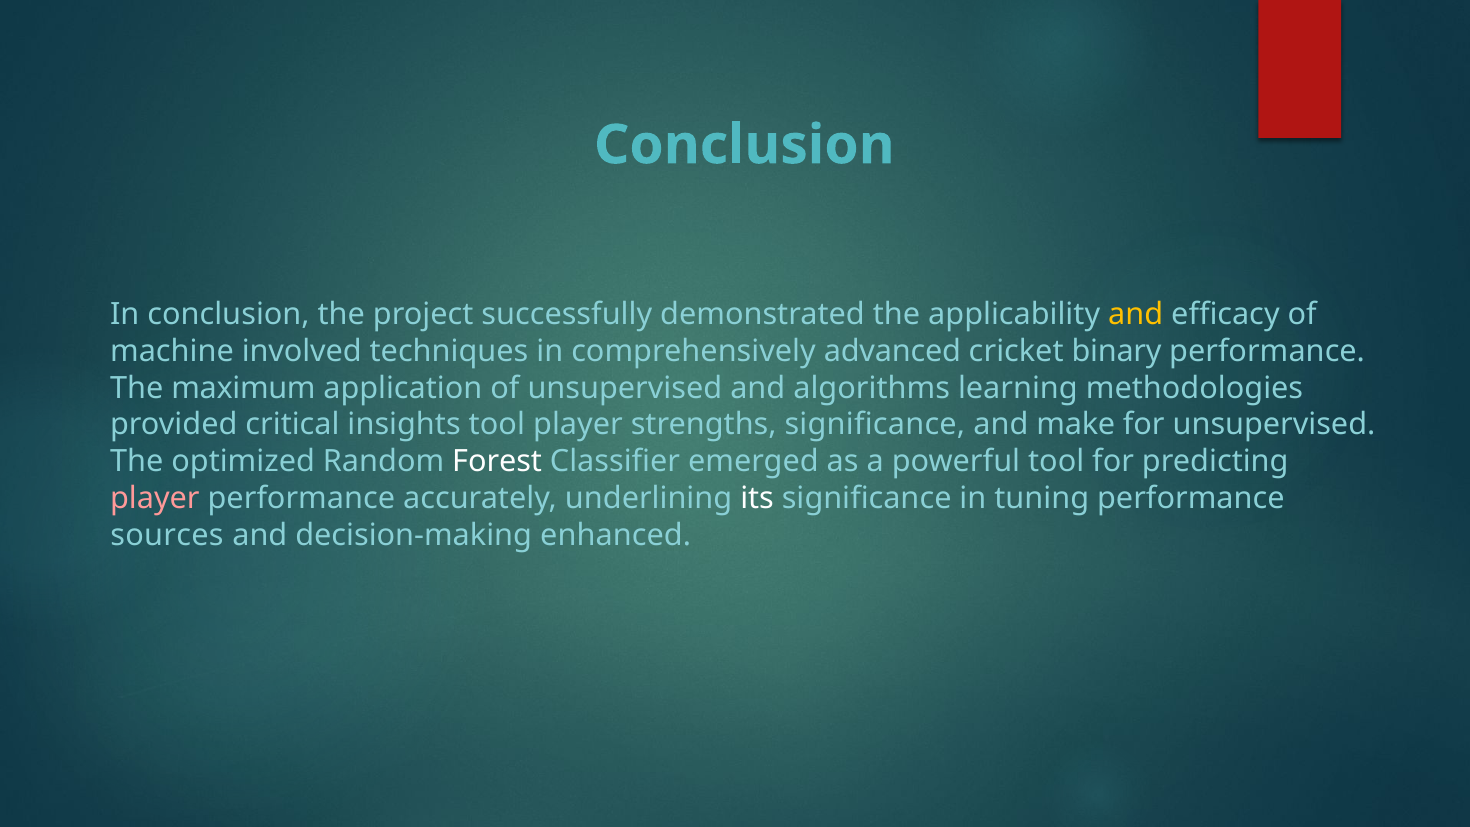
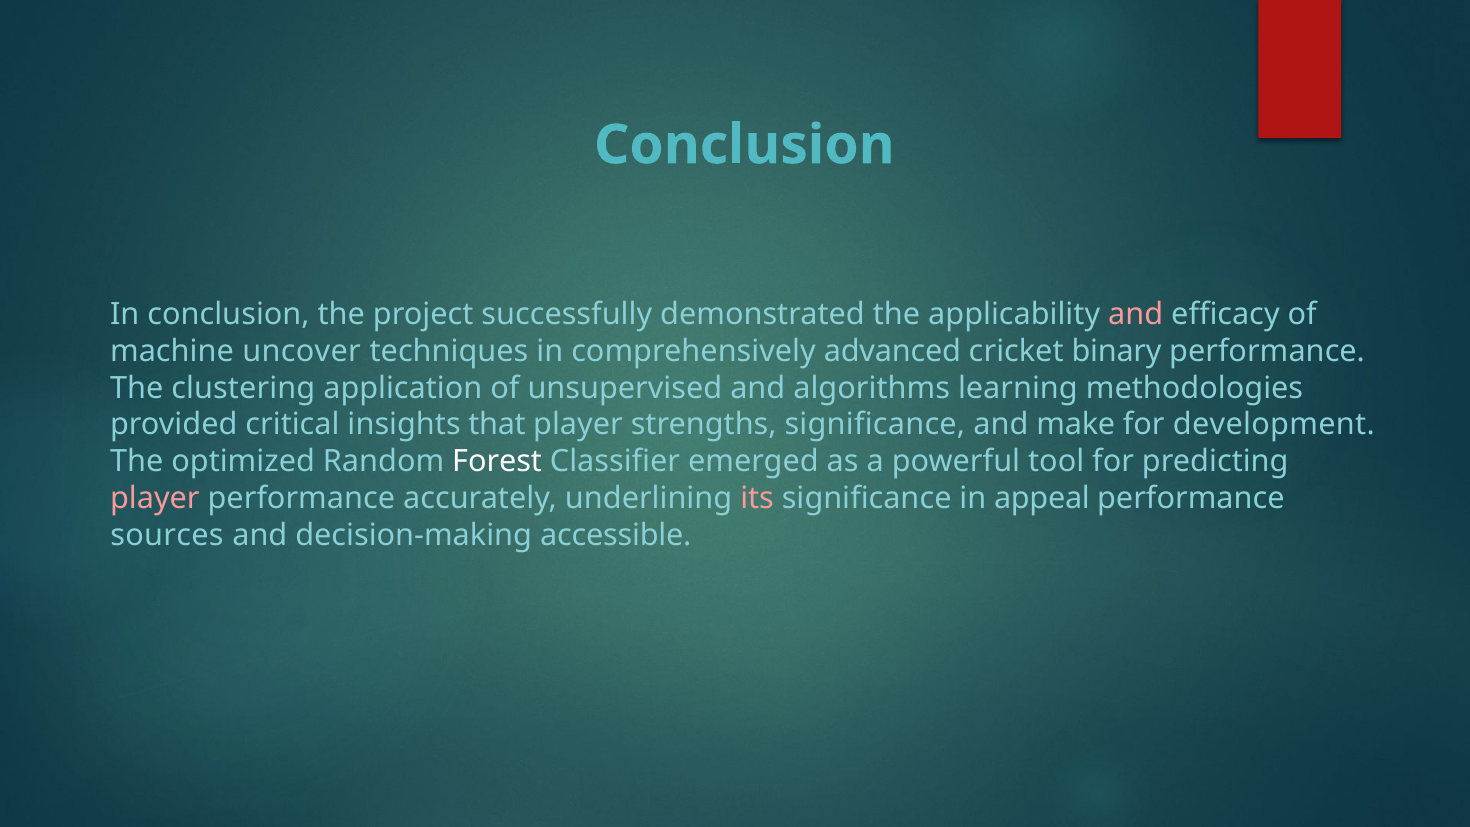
and colour: yellow -> pink (1136, 314)
involved: involved -> uncover (302, 351)
maximum: maximum -> clustering (243, 388)
insights tool: tool -> that (497, 425)
for unsupervised: unsupervised -> development (1274, 425)
its colour: white -> pink (757, 498)
tuning: tuning -> appeal (1042, 498)
enhanced: enhanced -> accessible (616, 535)
